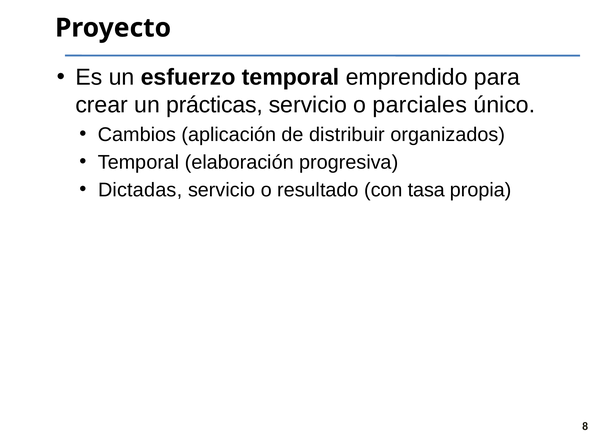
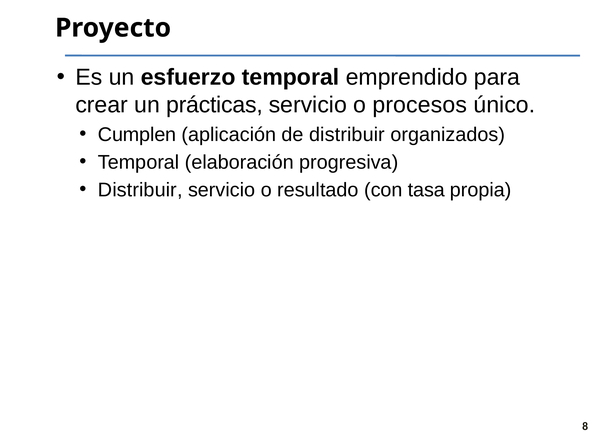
parciales: parciales -> procesos (420, 105)
Cambios: Cambios -> Cumplen (137, 135)
Dictadas: Dictadas -> Distribuir (140, 190)
